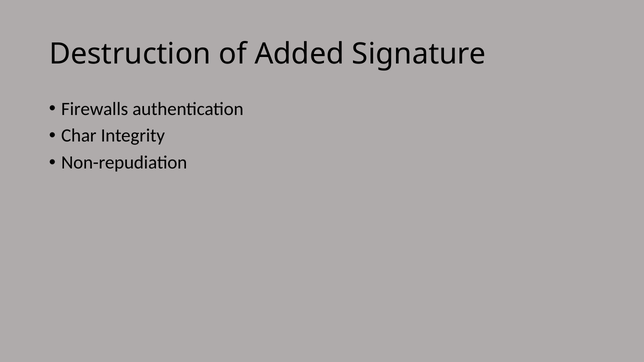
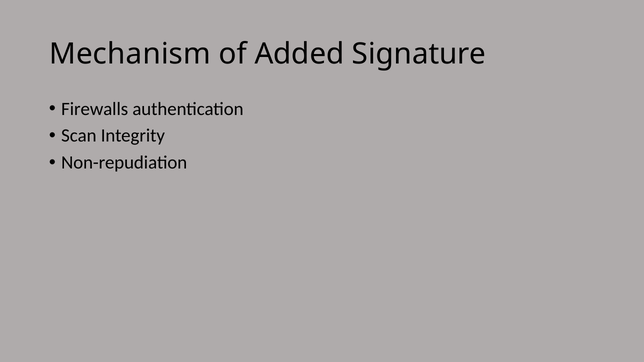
Destruction: Destruction -> Mechanism (130, 54)
Char: Char -> Scan (79, 136)
